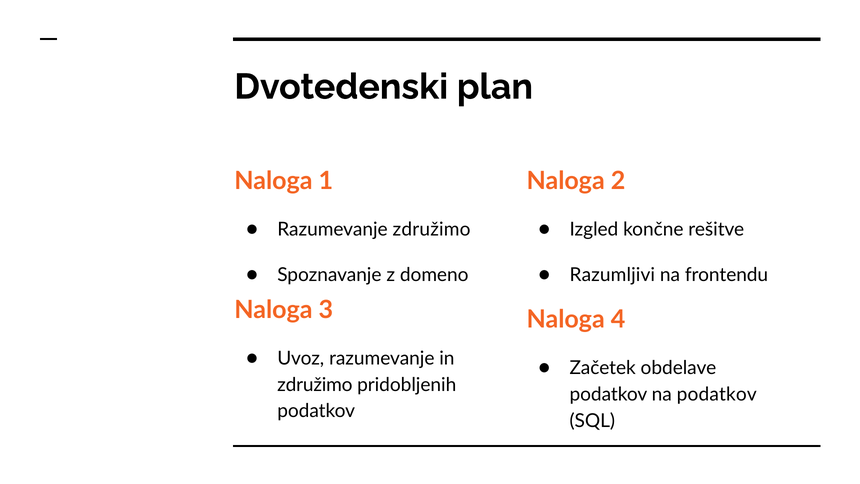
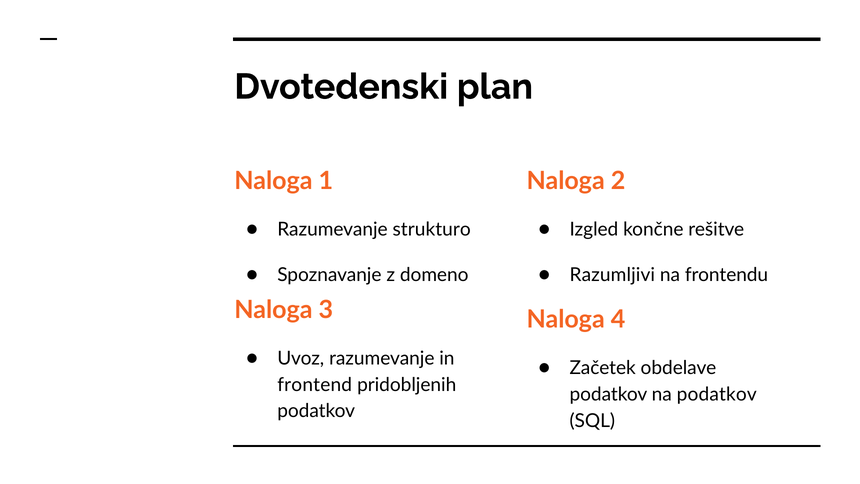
Razumevanje združimo: združimo -> strukturo (432, 229)
združimo: združimo -> frontend (315, 385)
